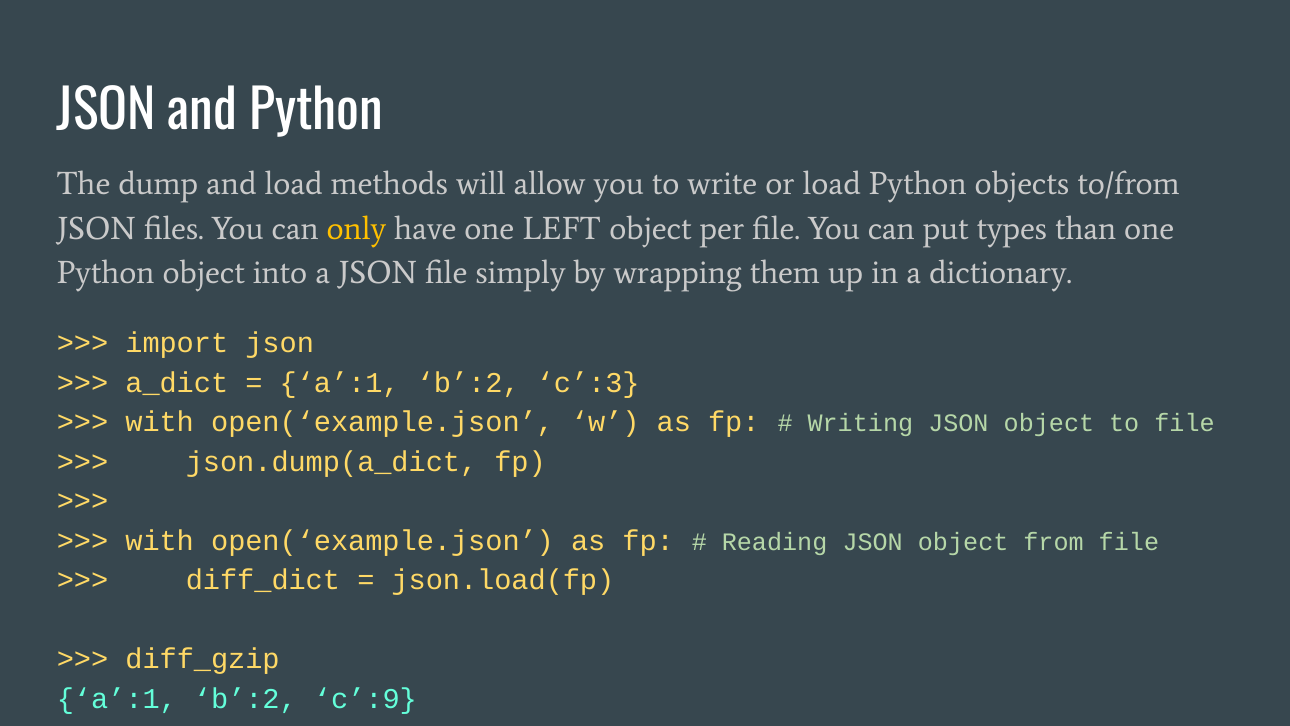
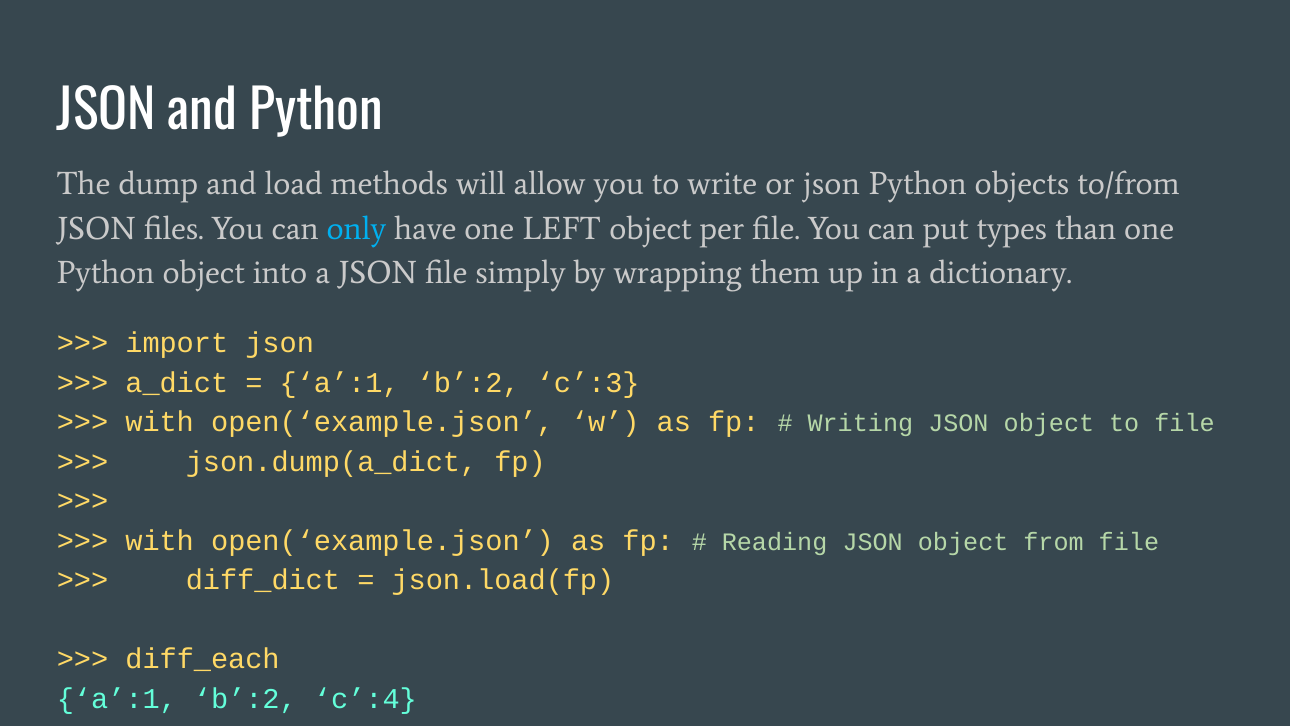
or load: load -> json (832, 184)
only colour: yellow -> light blue (356, 228)
diff_gzip: diff_gzip -> diff_each (203, 659)
c’:9: c’:9 -> c’:4 (365, 699)
